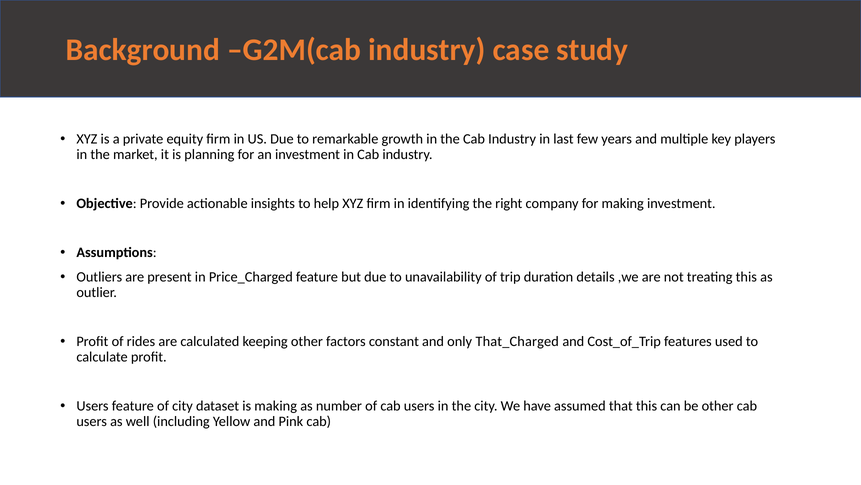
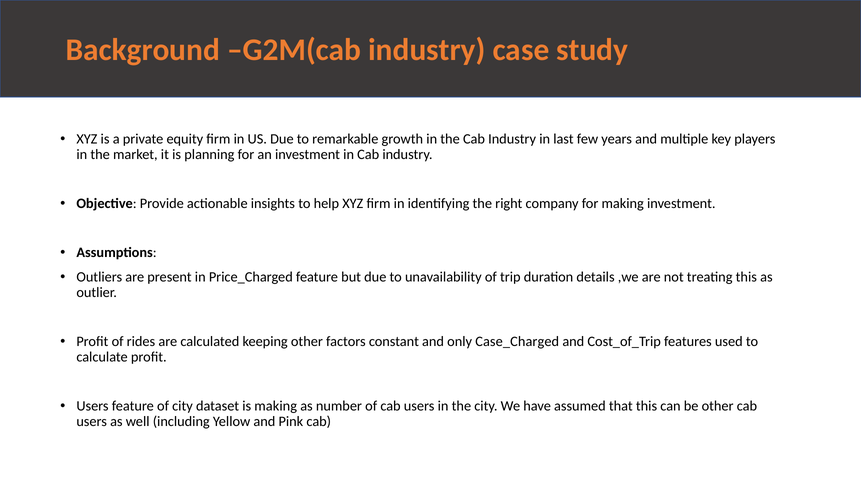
That_Charged: That_Charged -> Case_Charged (517, 341)
